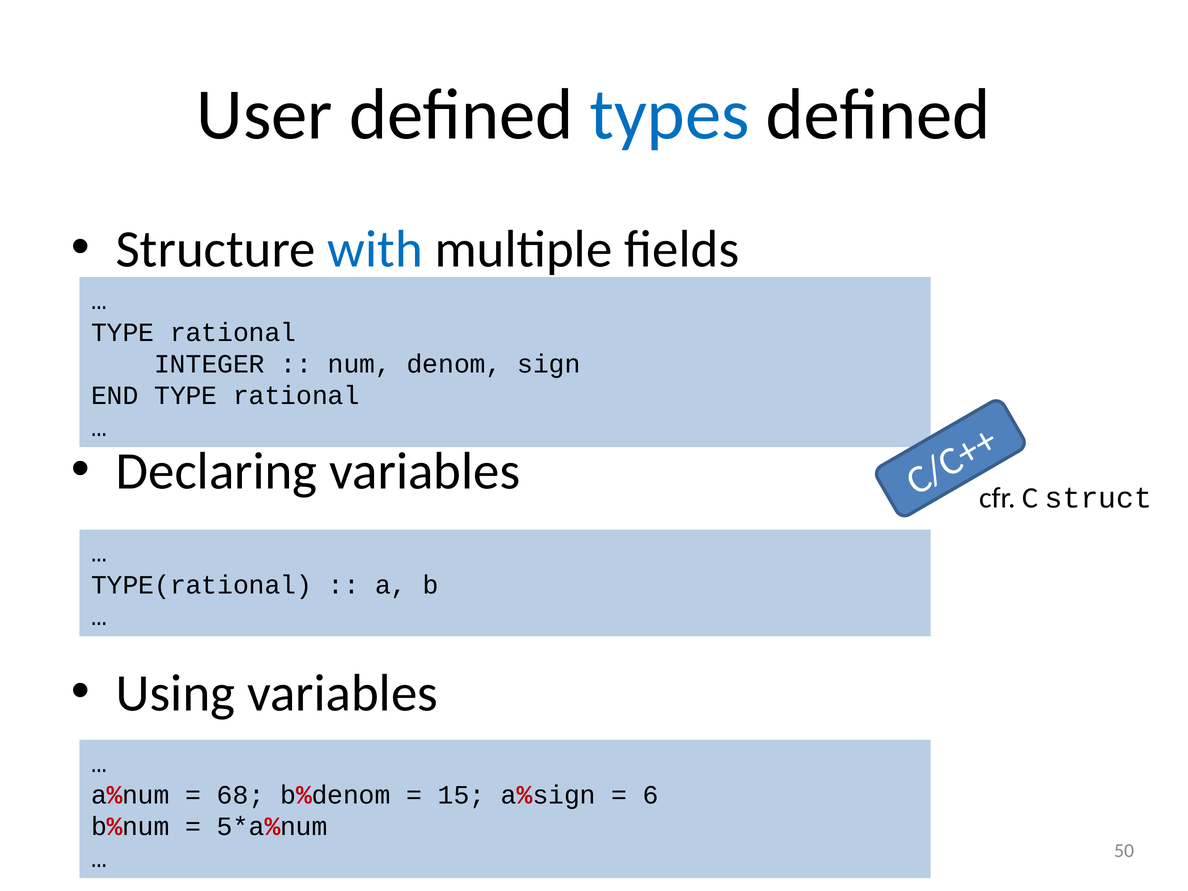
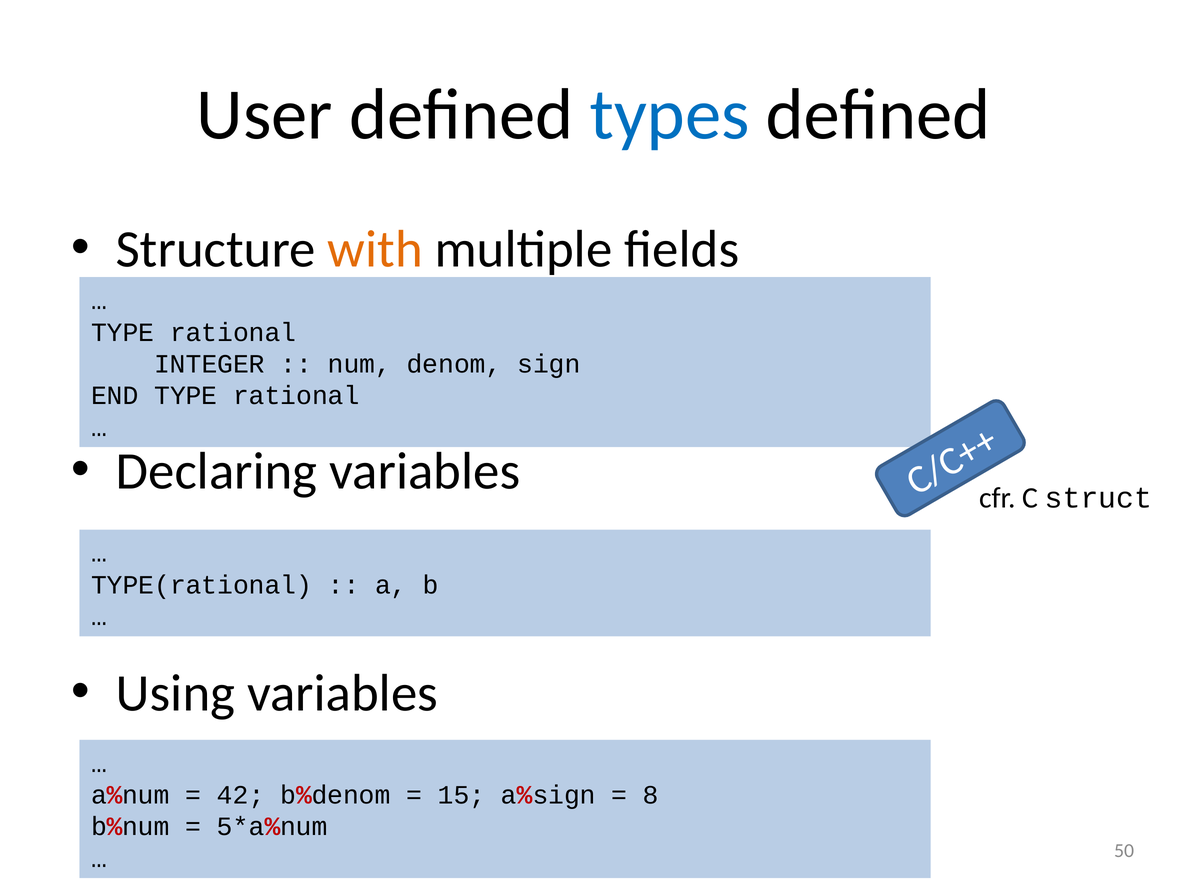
with colour: blue -> orange (375, 249)
68: 68 -> 42 (241, 795)
6: 6 -> 8 (651, 795)
